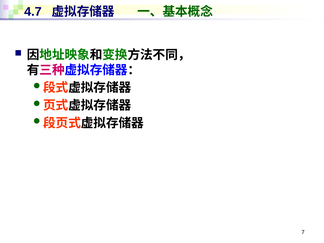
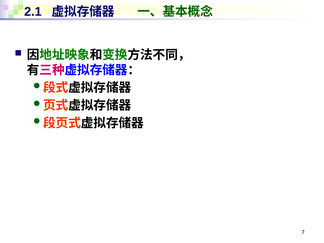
4.7: 4.7 -> 2.1 (33, 12)
